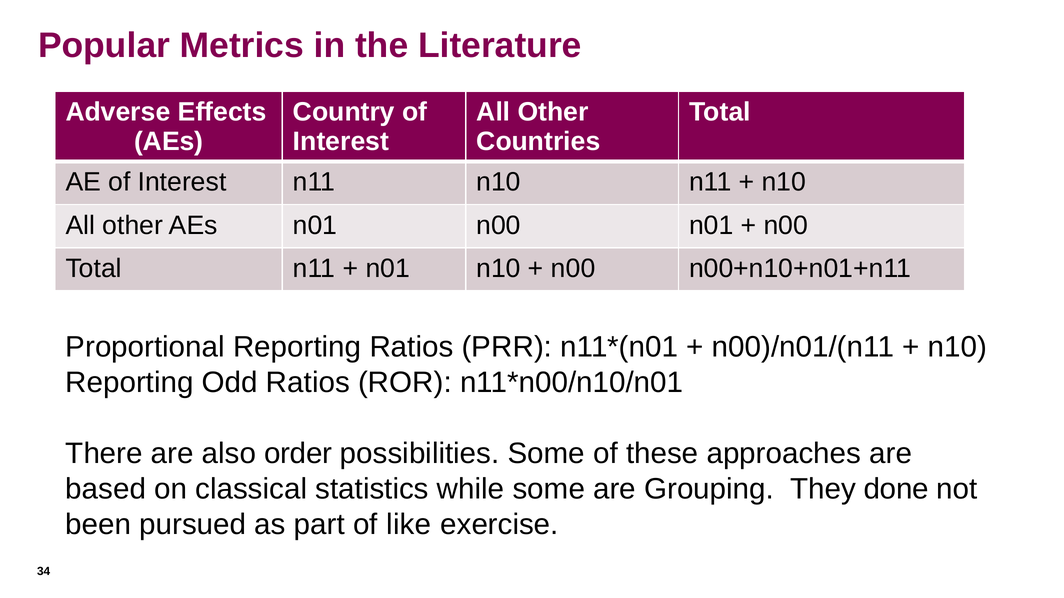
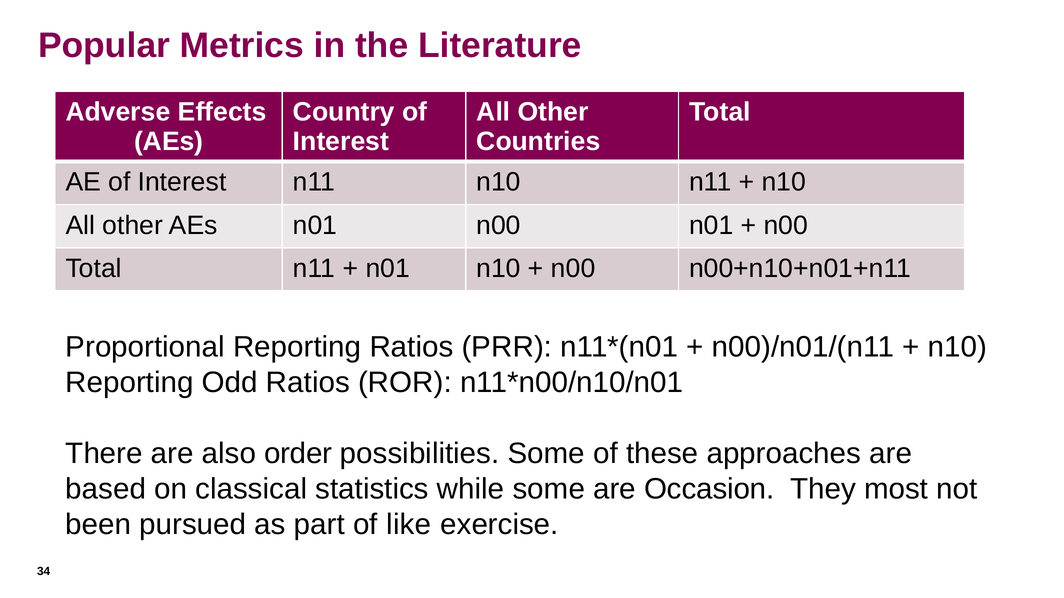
Grouping: Grouping -> Occasion (709, 489)
done: done -> most (896, 489)
